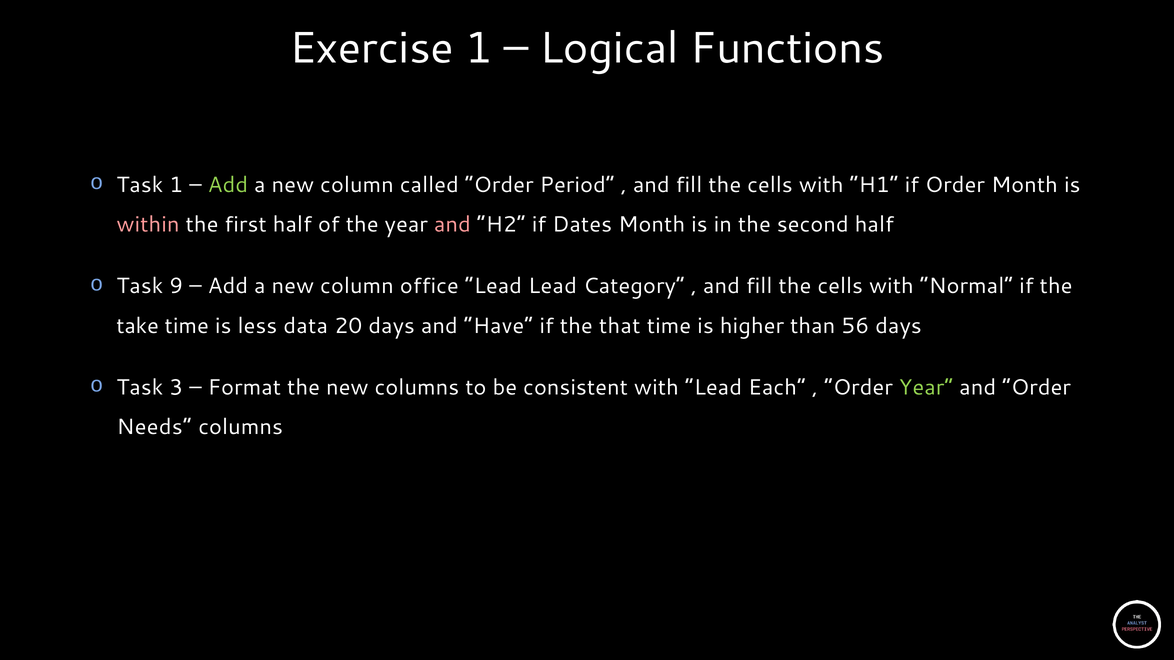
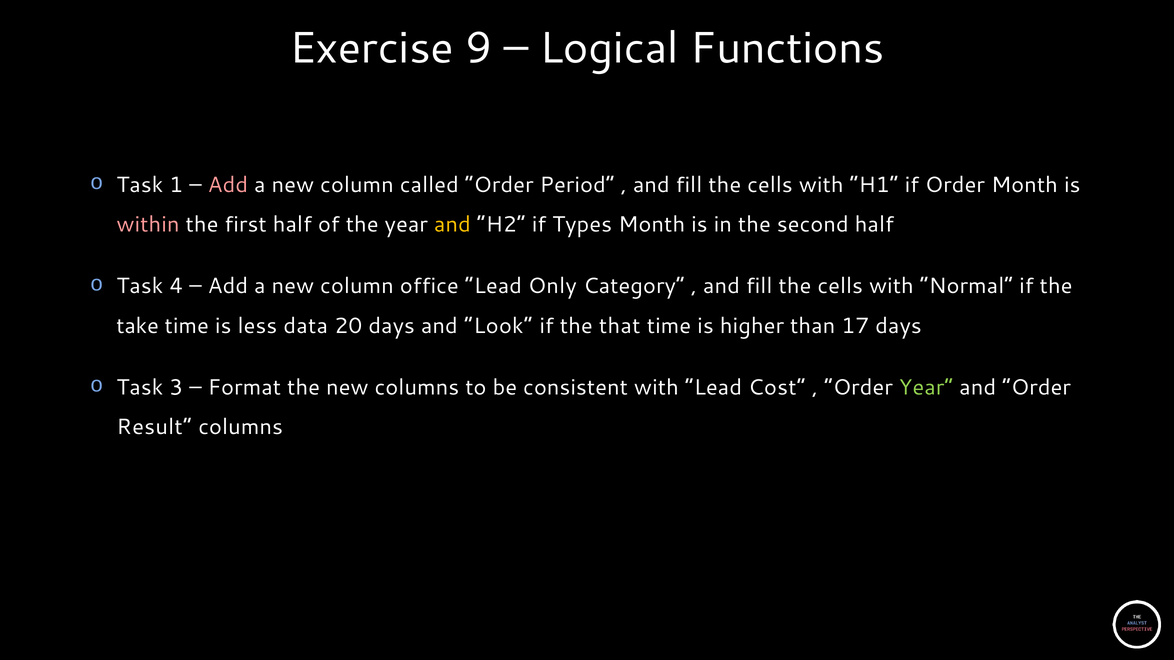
Exercise 1: 1 -> 9 (479, 48)
Add colour: light green -> pink (228, 185)
and colour: pink -> yellow (452, 225)
Dates: Dates -> Types (582, 225)
9: 9 -> 4 (176, 286)
Lead Lead: Lead -> Only (552, 286)
Have: Have -> Look (498, 326)
56: 56 -> 17 (855, 326)
Each: Each -> Cost (777, 388)
Needs: Needs -> Result (154, 427)
